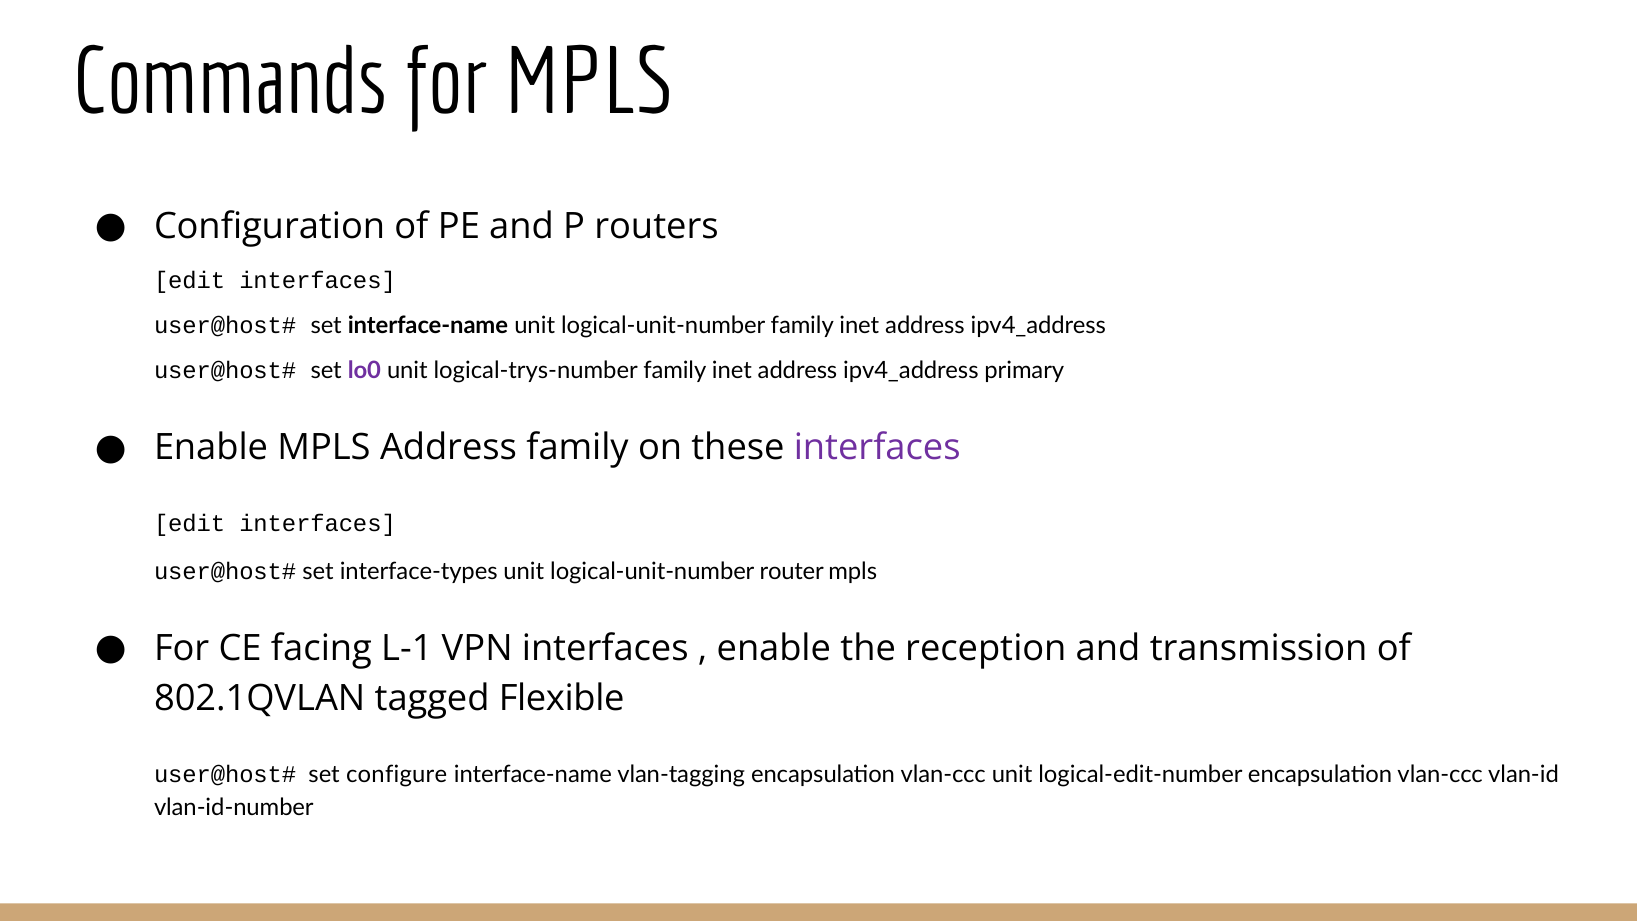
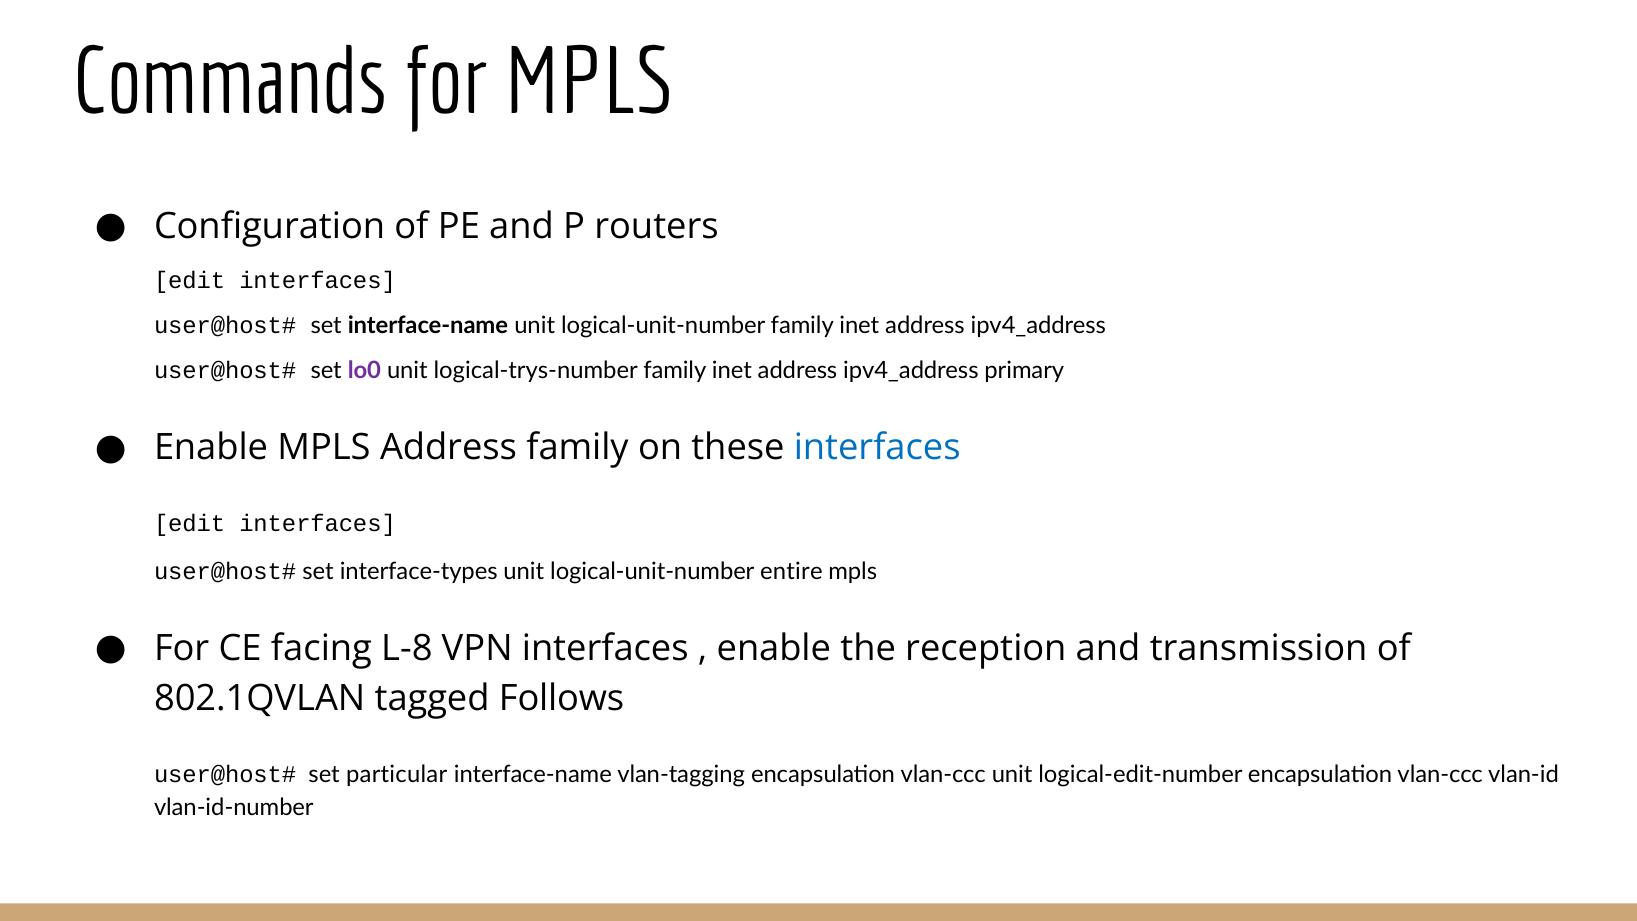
interfaces colour: purple -> blue (877, 448)
router: router -> entire (791, 572)
L-1: L-1 -> L-8 (407, 648)
Flexible: Flexible -> Follows (562, 698)
configure: configure -> particular (397, 774)
